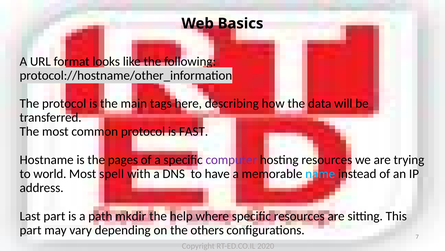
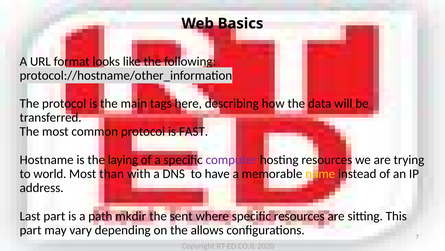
pages: pages -> laying (123, 159)
spell: spell -> than (112, 173)
name colour: light blue -> yellow (320, 173)
help: help -> sent (181, 215)
others: others -> allows (207, 229)
